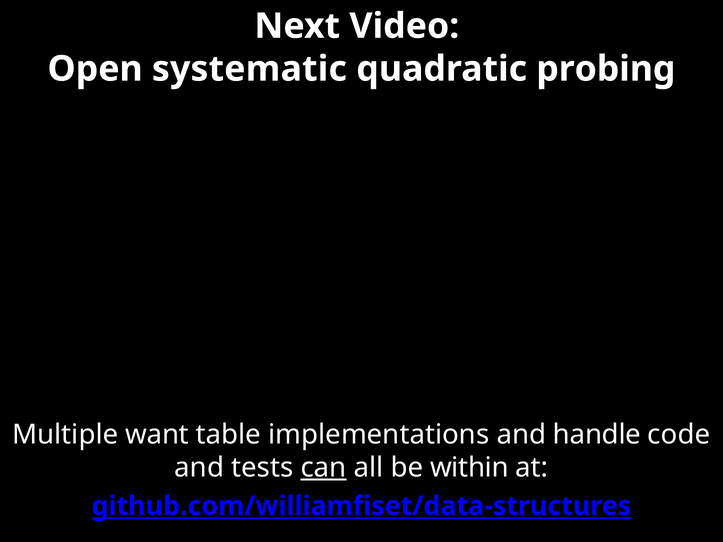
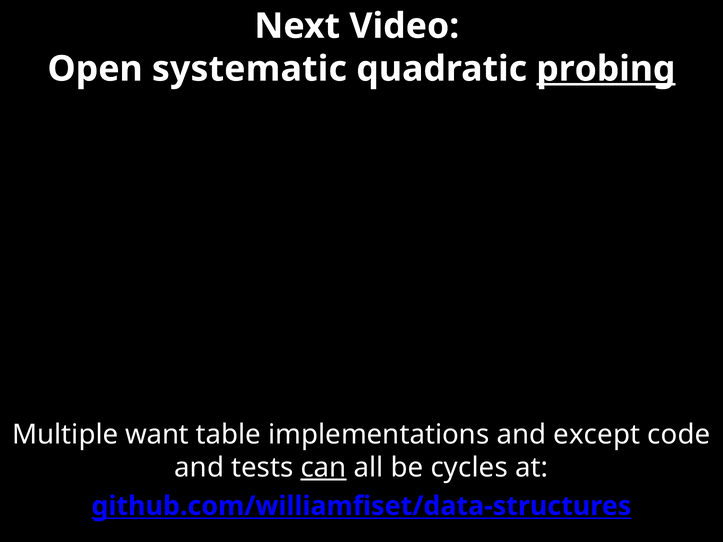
probing underline: none -> present (606, 69)
handle: handle -> except (597, 435)
within: within -> cycles (469, 468)
